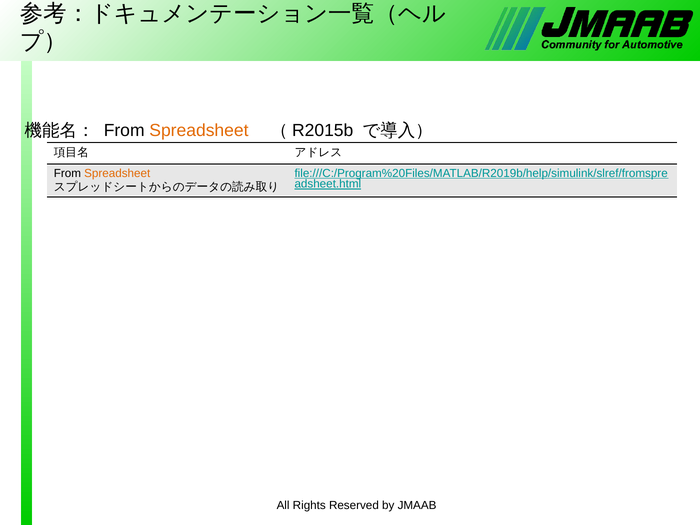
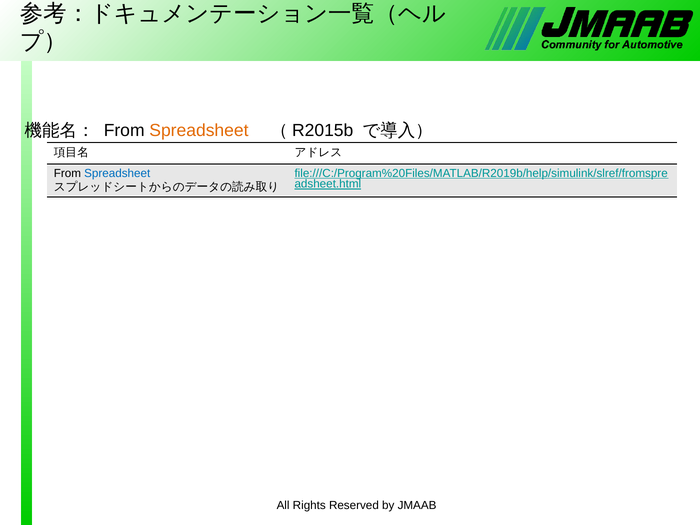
Spreadsheet colour: orange -> blue (117, 173)
